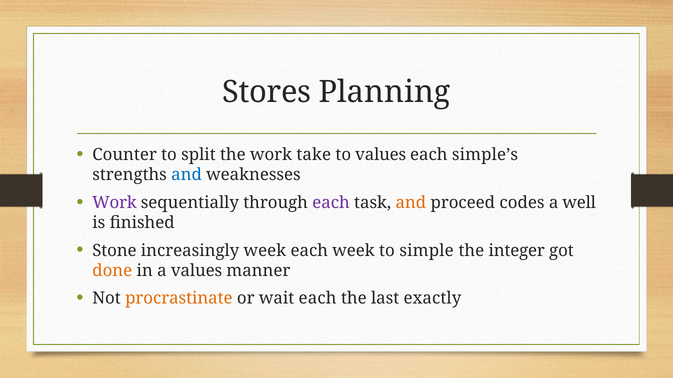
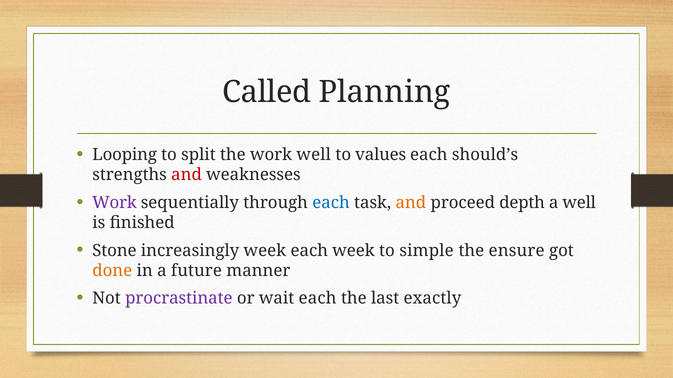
Stores: Stores -> Called (267, 92)
Counter: Counter -> Looping (125, 155)
work take: take -> well (314, 155)
simple’s: simple’s -> should’s (485, 155)
and colour: blue -> red (187, 175)
each colour: purple -> blue (331, 203)
codes: codes -> depth (522, 203)
integer: integer -> ensure (517, 251)
a values: values -> future (196, 271)
procrastinate colour: orange -> purple (179, 299)
